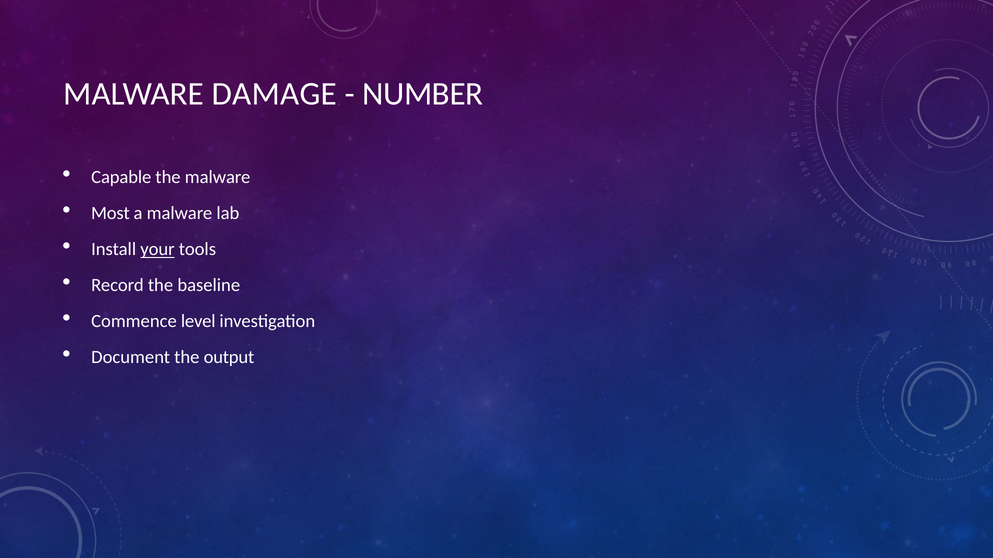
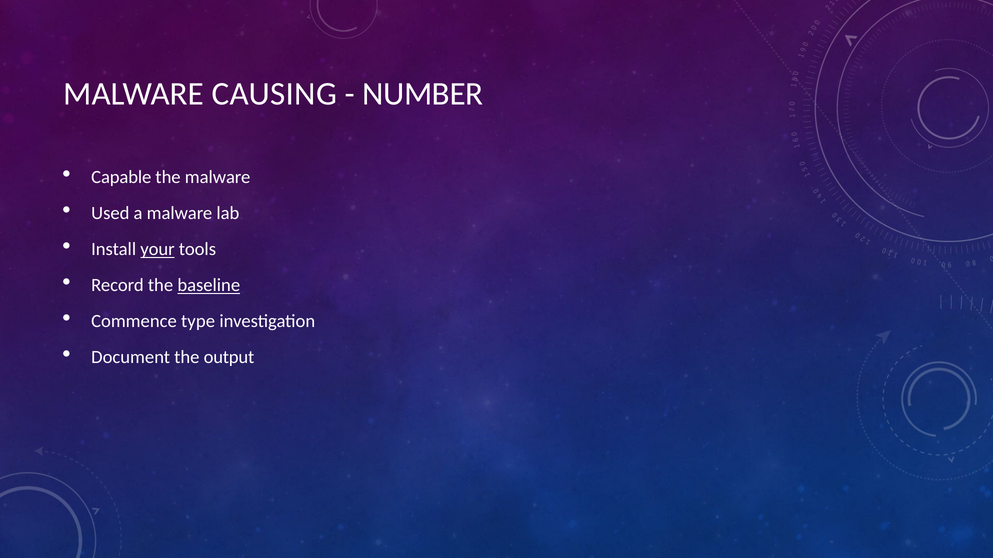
DAMAGE: DAMAGE -> CAUSING (274, 94)
Most: Most -> Used (110, 214)
baseline underline: none -> present (209, 286)
level: level -> type (198, 322)
